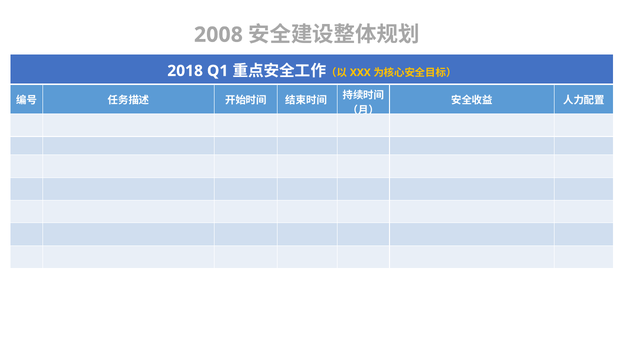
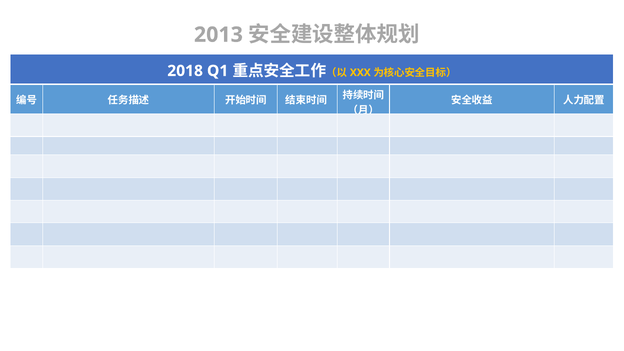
2008: 2008 -> 2013 (218, 35)
